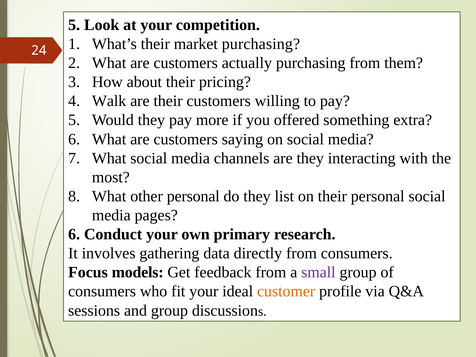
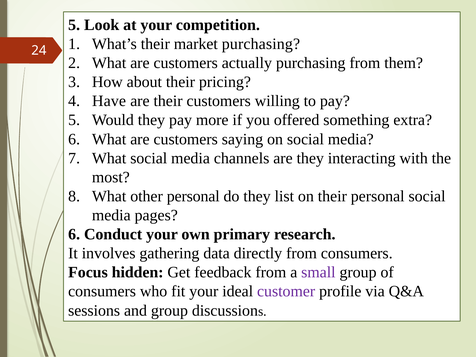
Walk: Walk -> Have (109, 101)
models: models -> hidden (138, 272)
customer colour: orange -> purple (286, 291)
